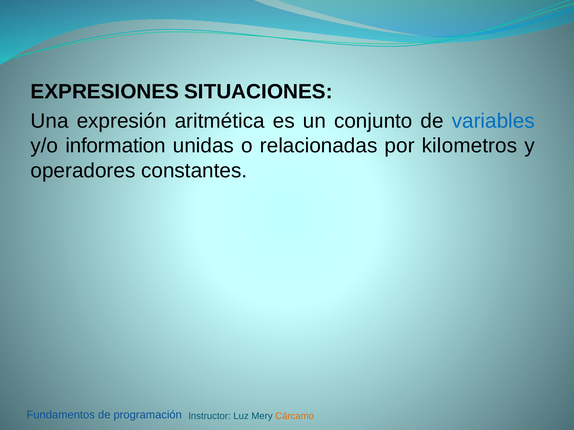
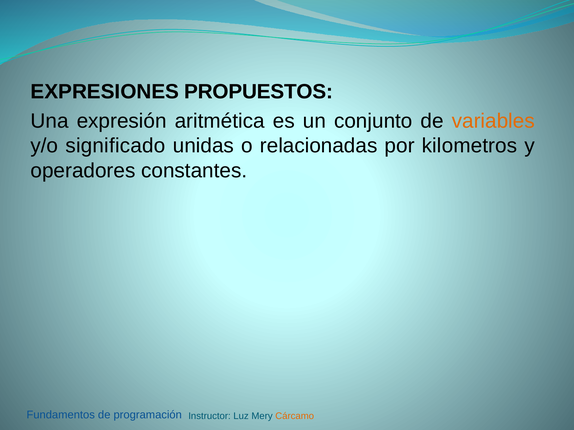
SITUACIONES: SITUACIONES -> PROPUESTOS (259, 92)
variables colour: blue -> orange (493, 121)
information: information -> significado (115, 146)
